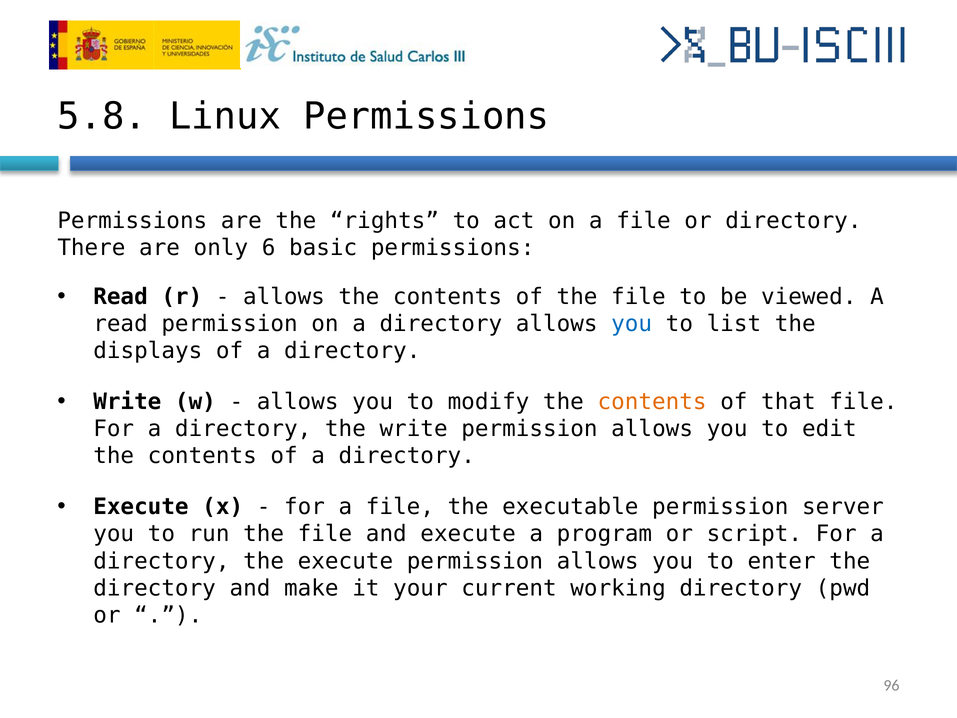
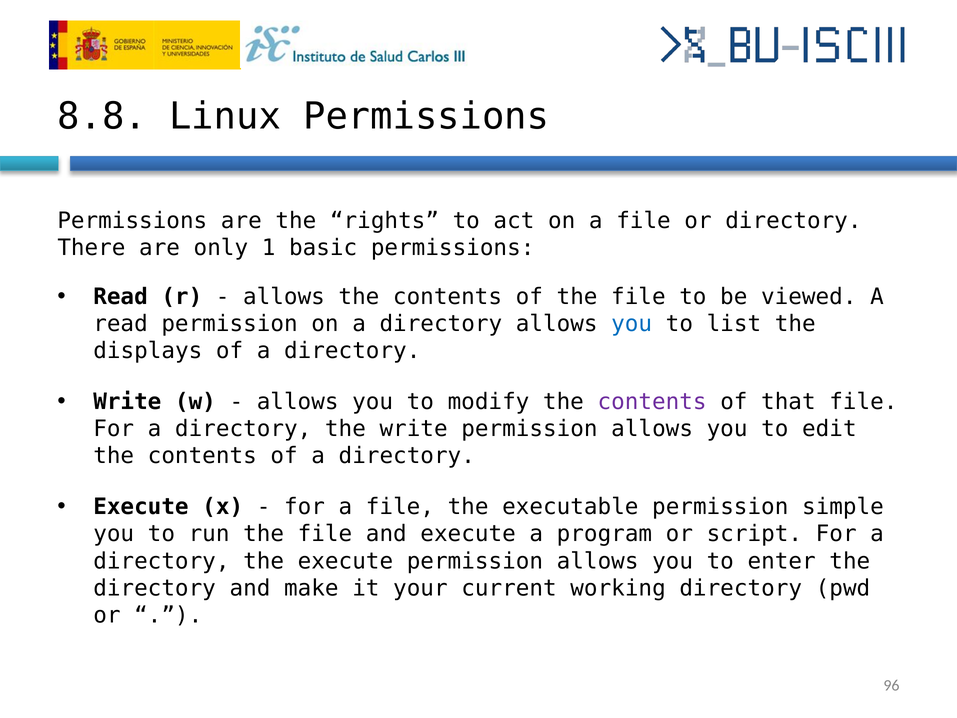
5.8: 5.8 -> 8.8 (102, 116)
6: 6 -> 1 (269, 248)
contents colour: orange -> purple (652, 402)
server: server -> simple (843, 507)
